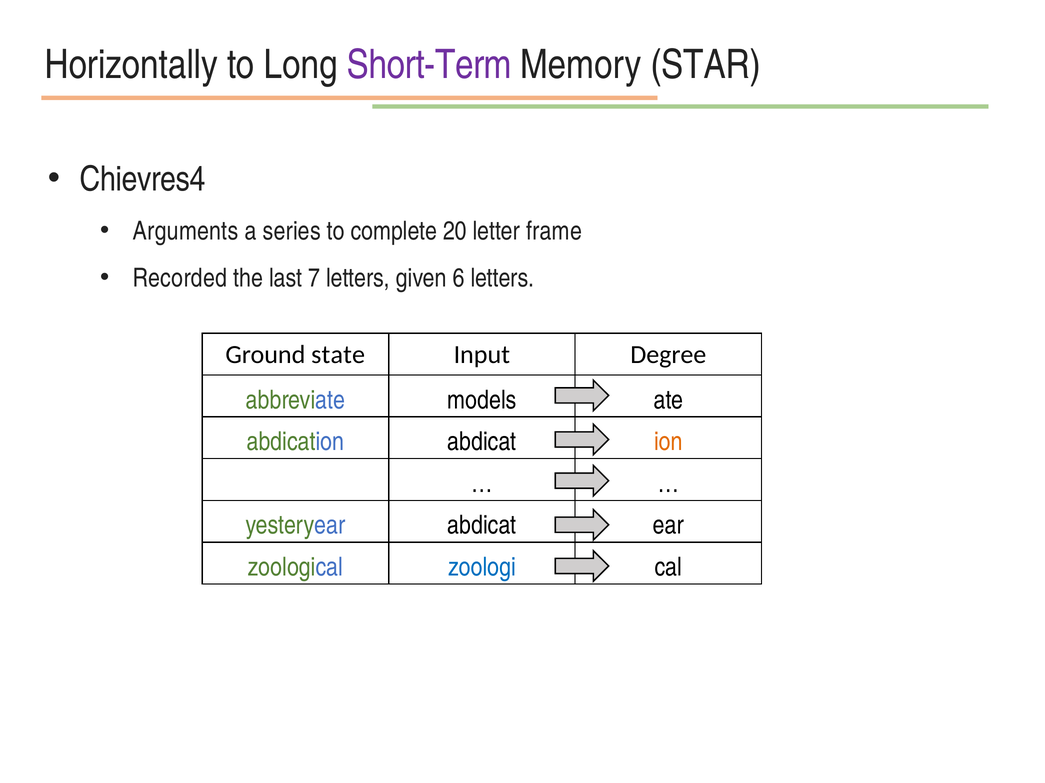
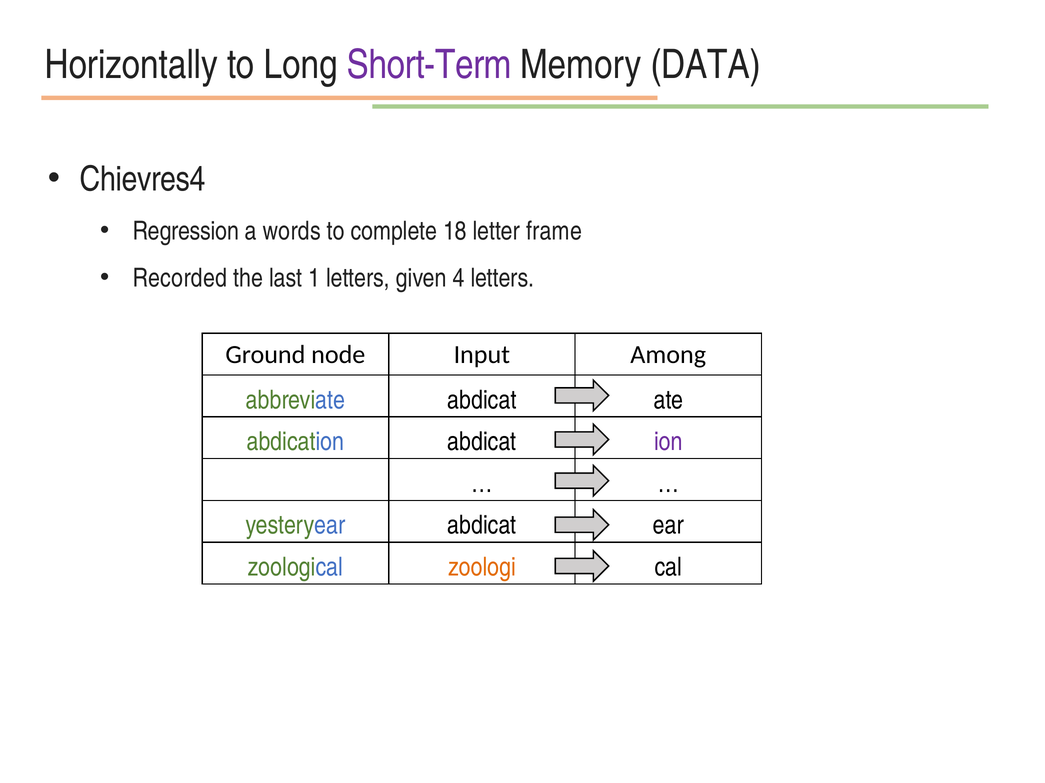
STAR: STAR -> DATA (706, 65)
Arguments: Arguments -> Regression (186, 231)
series: series -> words (292, 231)
20: 20 -> 18 (455, 231)
7: 7 -> 1 (314, 278)
6: 6 -> 4 (459, 278)
state: state -> node (338, 355)
Degree: Degree -> Among (668, 355)
abbreviate models: models -> abdicat (482, 400)
ion colour: orange -> purple (668, 442)
zoologi colour: blue -> orange (482, 568)
